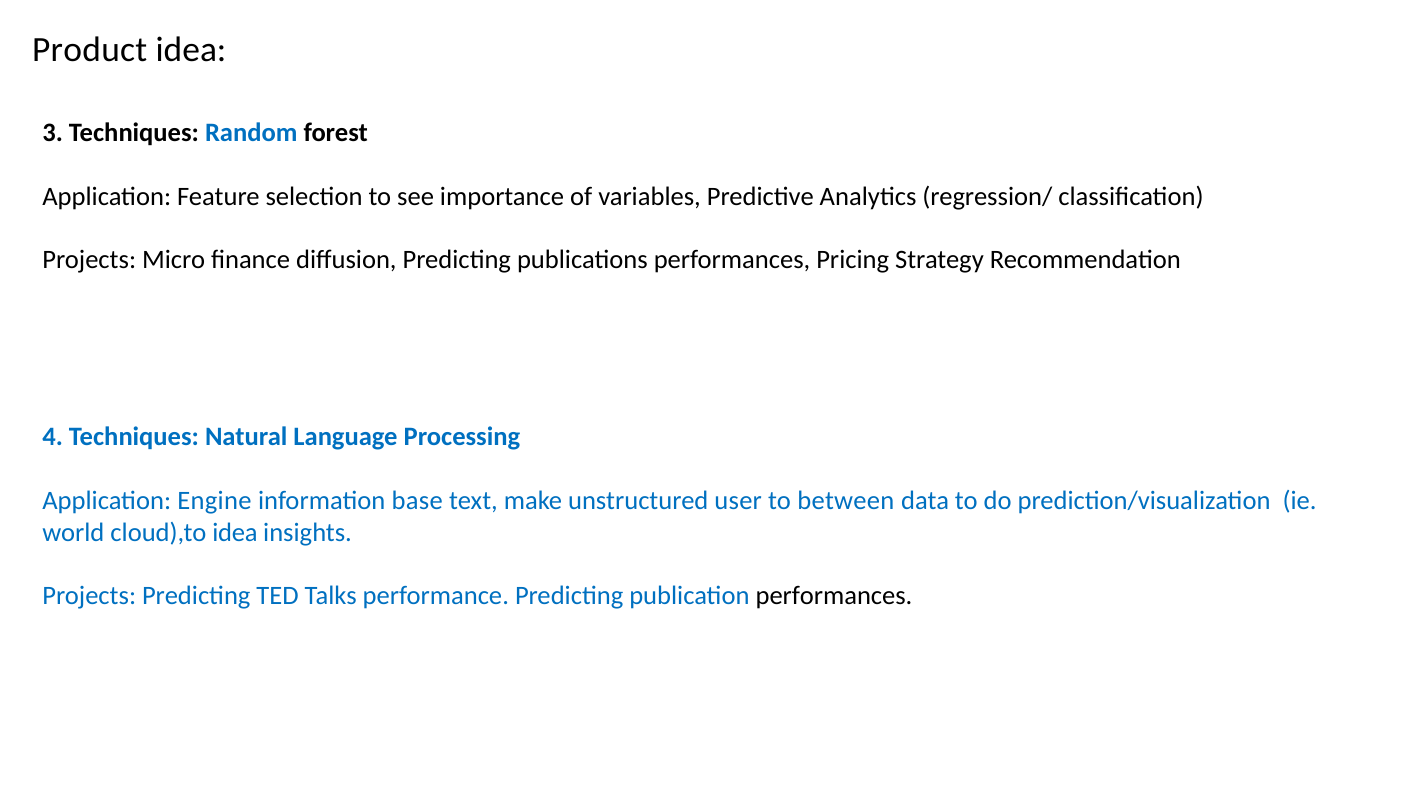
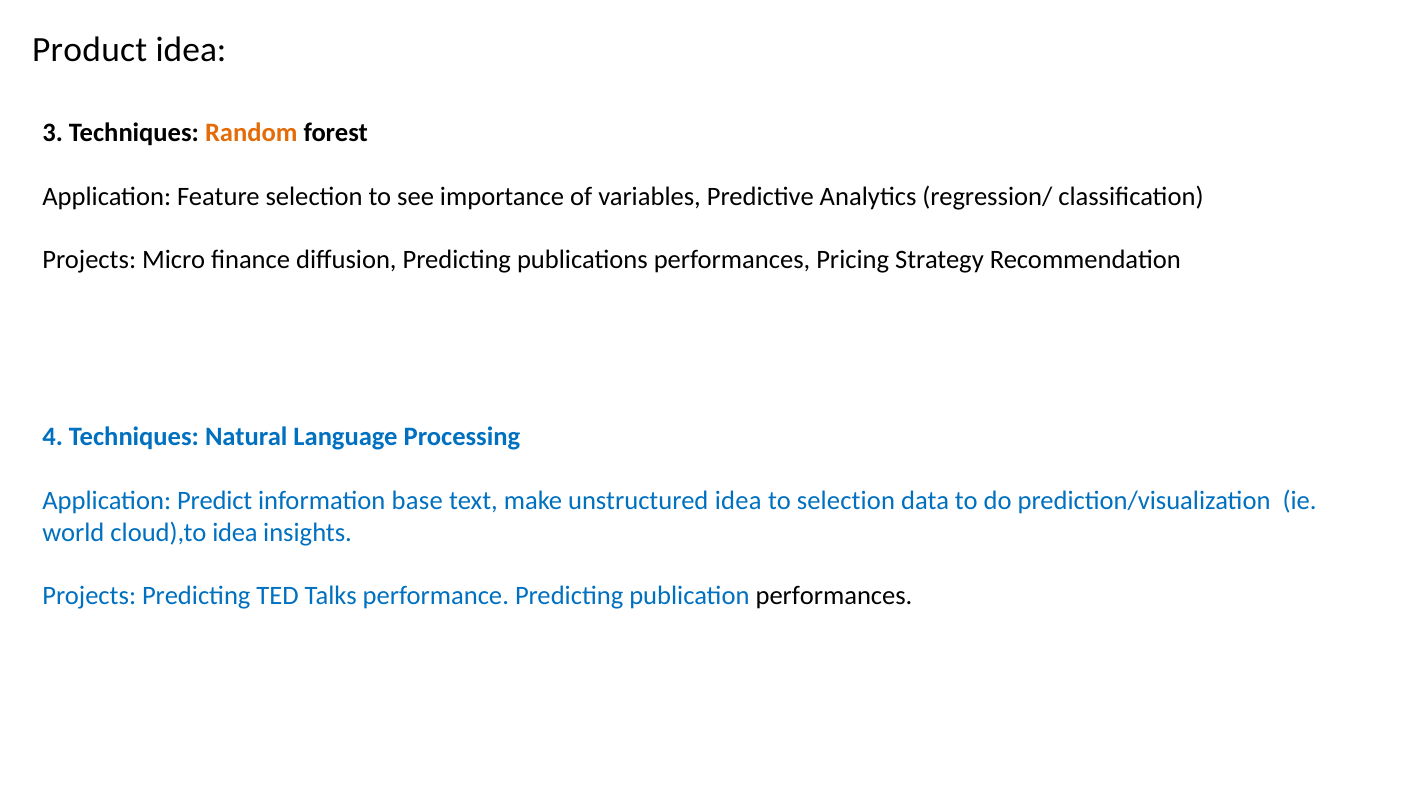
Random colour: blue -> orange (251, 133)
Engine: Engine -> Predict (215, 501)
unstructured user: user -> idea (738, 501)
to between: between -> selection (846, 501)
